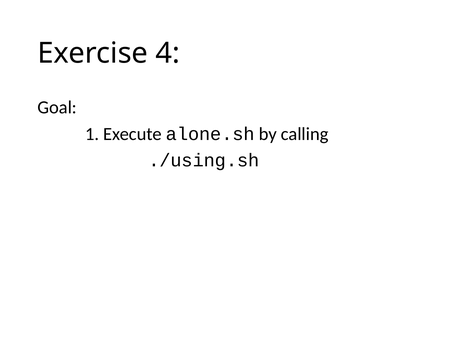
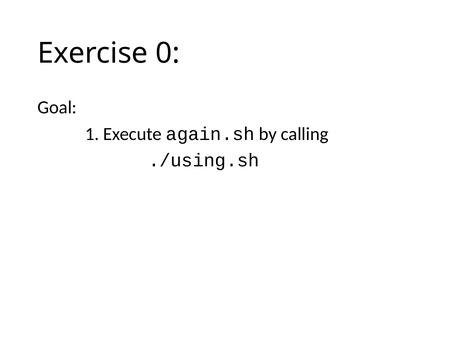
4: 4 -> 0 (168, 53)
alone.sh: alone.sh -> again.sh (210, 134)
